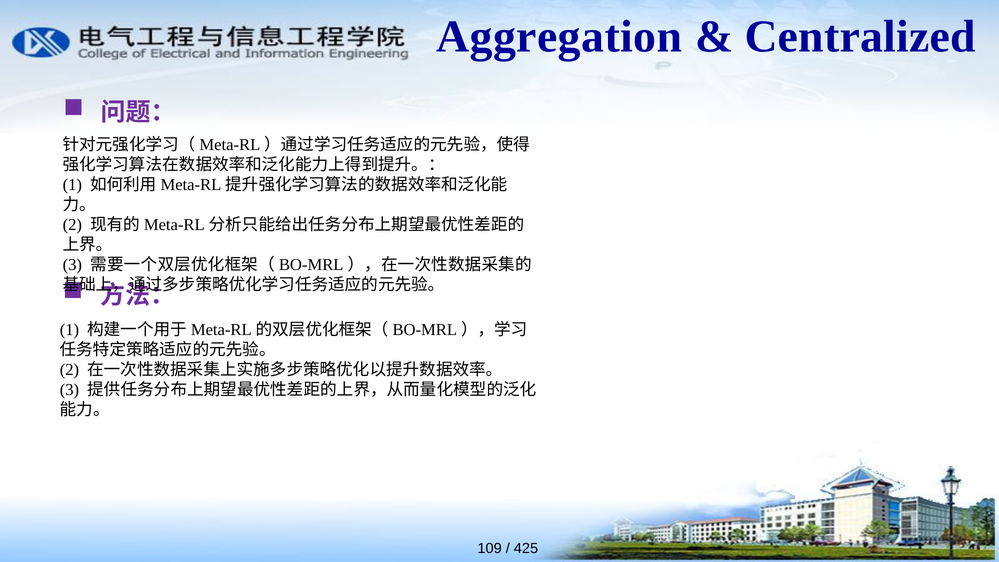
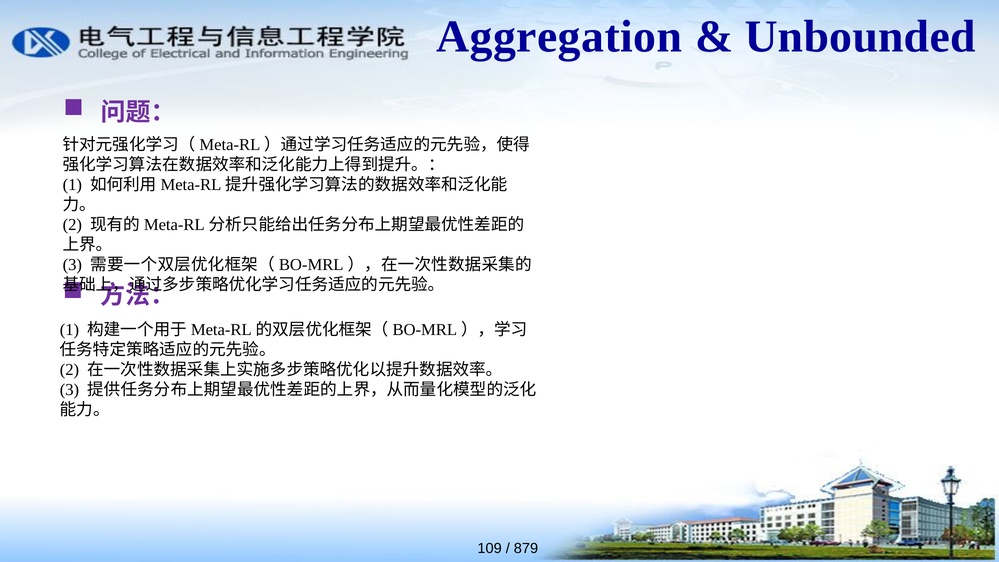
Centralized: Centralized -> Unbounded (860, 37)
425: 425 -> 879 (526, 548)
